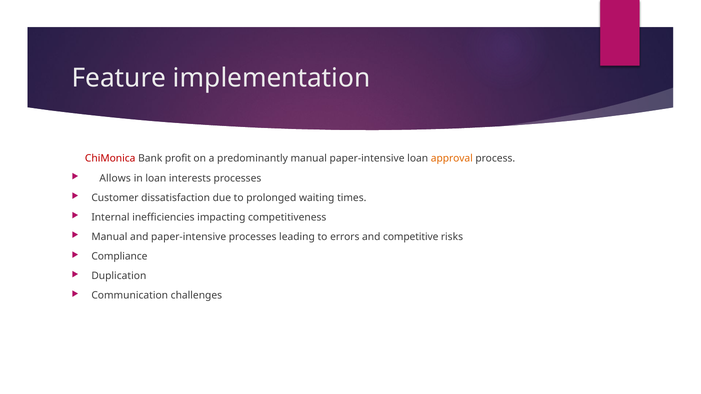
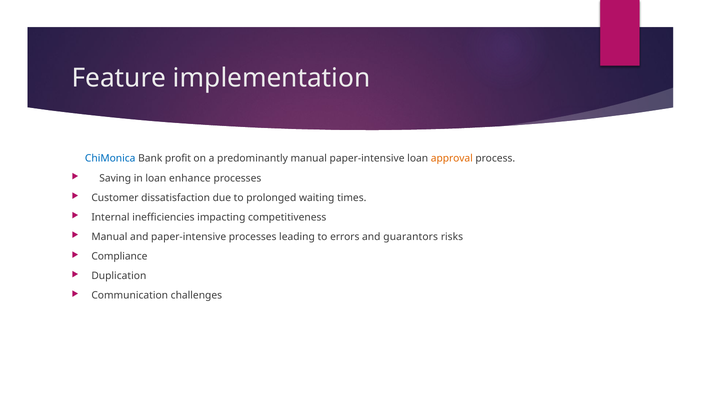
ChiMonica colour: red -> blue (110, 159)
Allows: Allows -> Saving (115, 178)
interests: interests -> enhance (190, 178)
competitive: competitive -> guarantors (411, 237)
